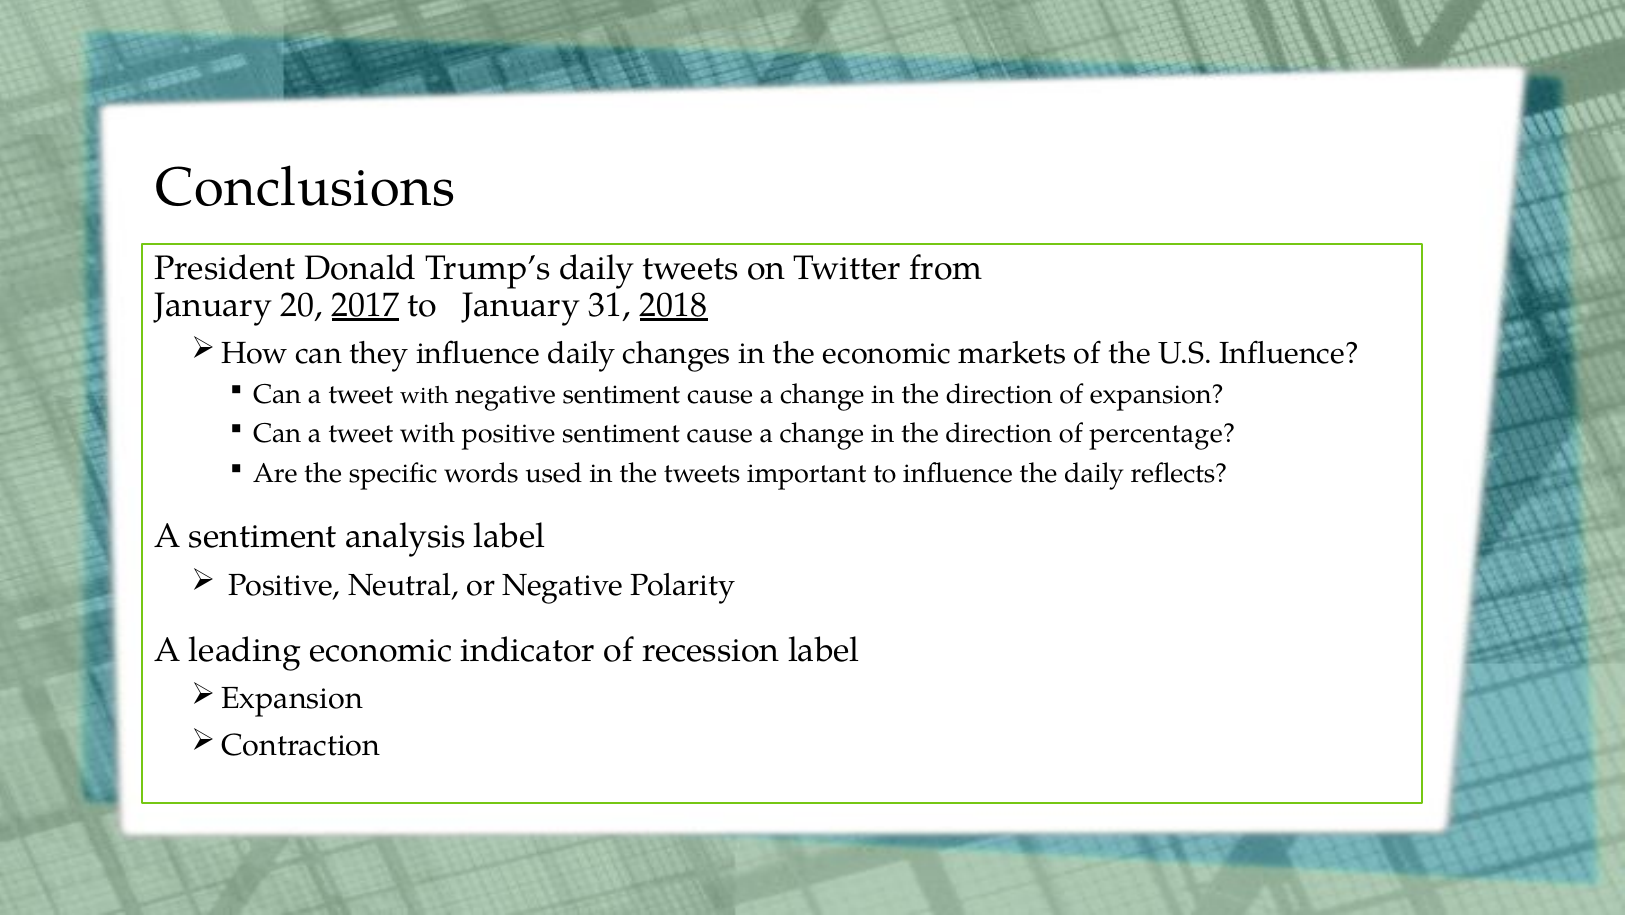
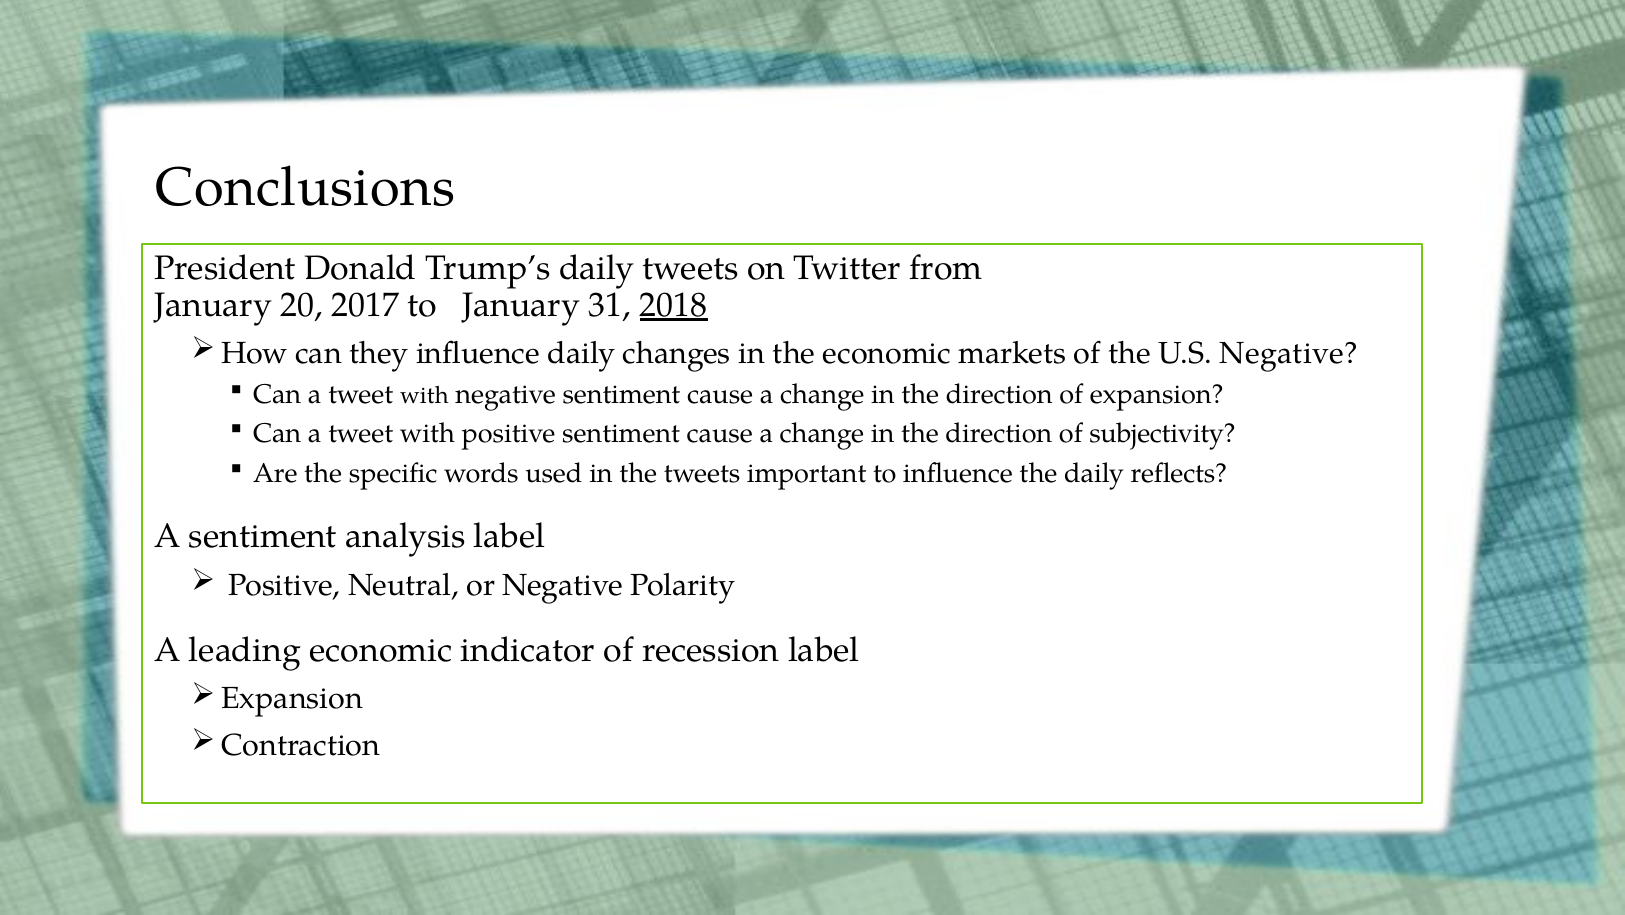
2017 underline: present -> none (365, 305)
U.S Influence: Influence -> Negative (1289, 353)
percentage: percentage -> subjectivity (1162, 434)
